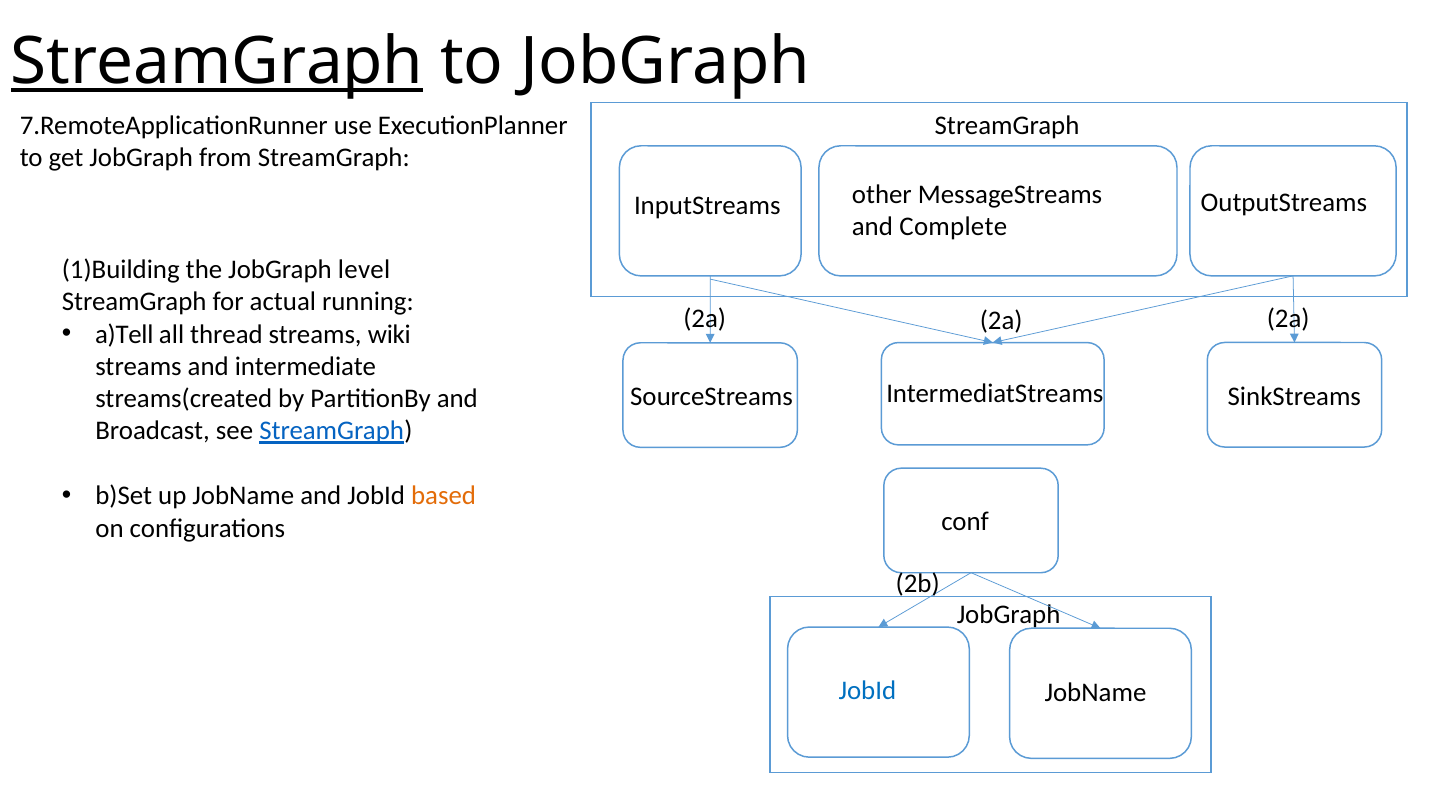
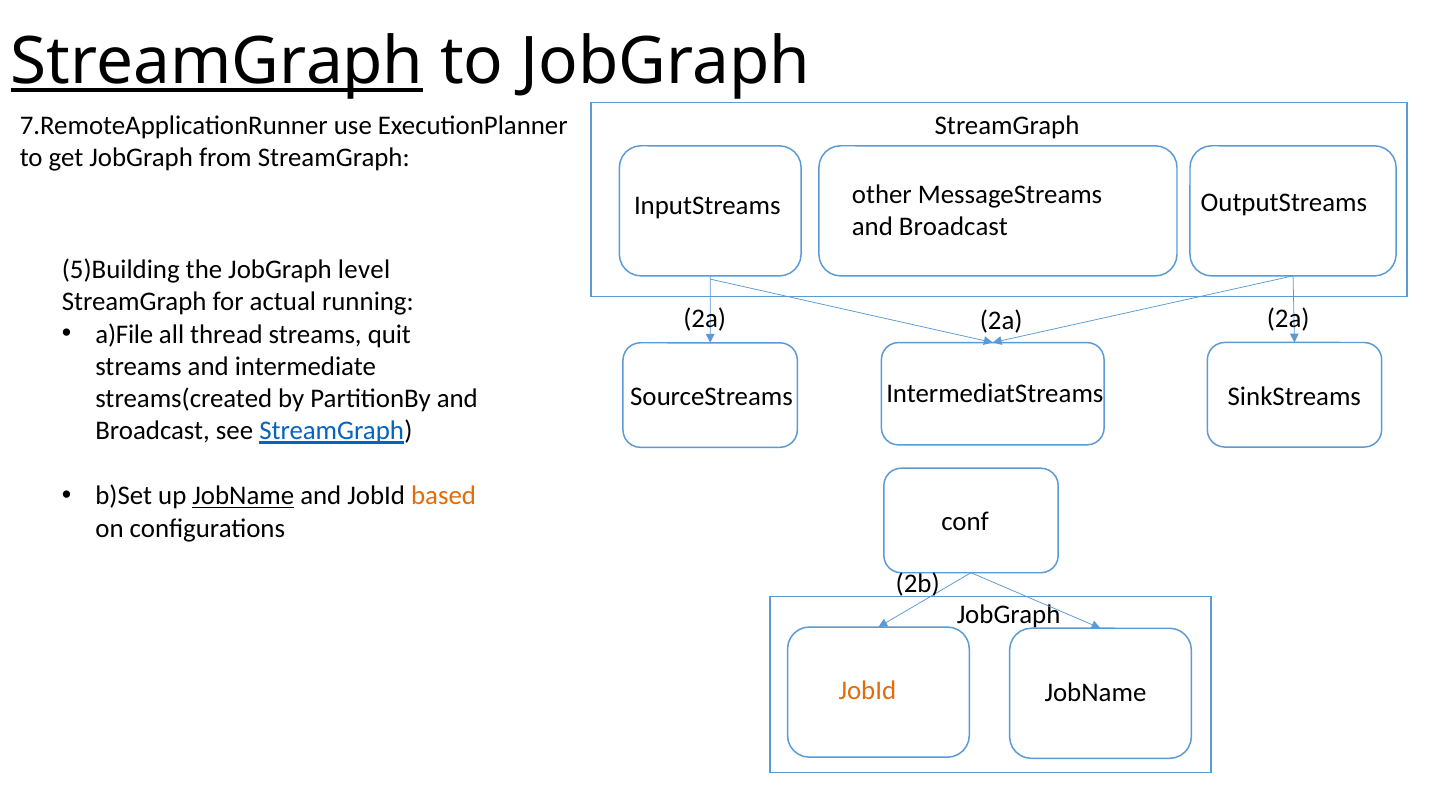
Complete: Complete -> Broadcast (953, 227)
1)Building: 1)Building -> 5)Building (121, 270)
a)Tell: a)Tell -> a)File (124, 334)
wiki: wiki -> quit (389, 334)
JobName underline: none -> present (243, 496)
JobId colour: blue -> orange (867, 691)
